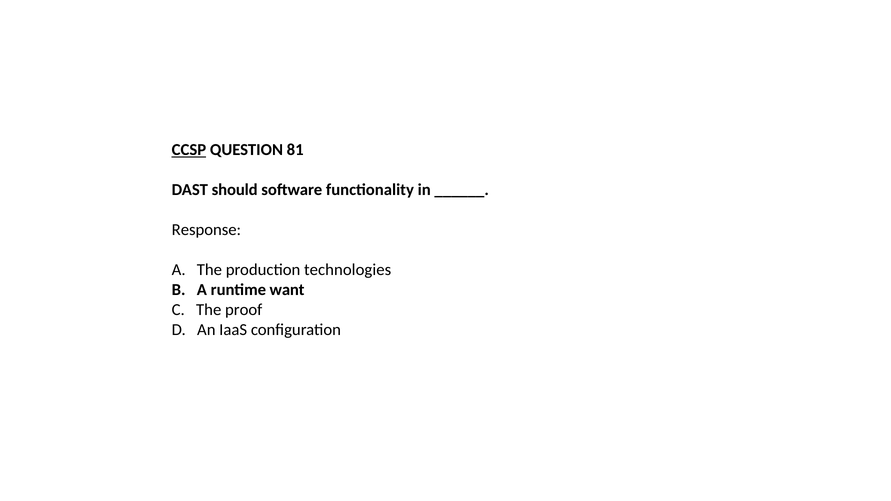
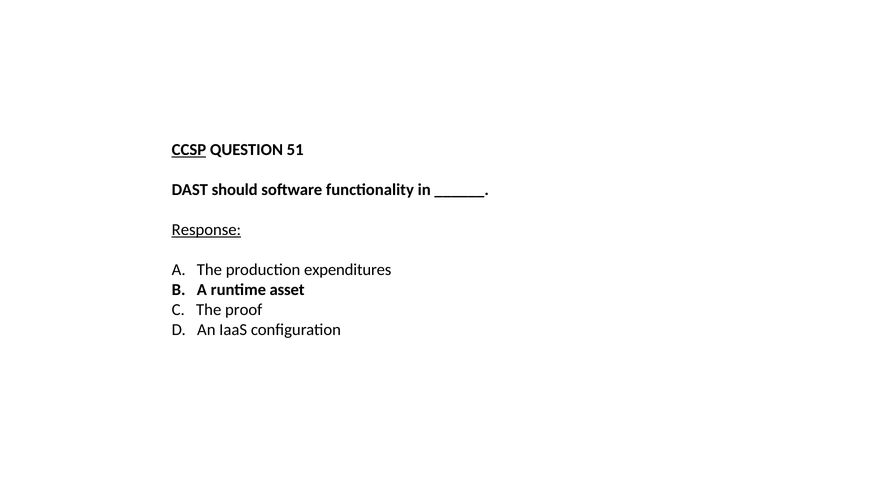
81: 81 -> 51 (295, 150)
Response underline: none -> present (206, 230)
technologies: technologies -> expenditures (348, 270)
want: want -> asset (287, 290)
